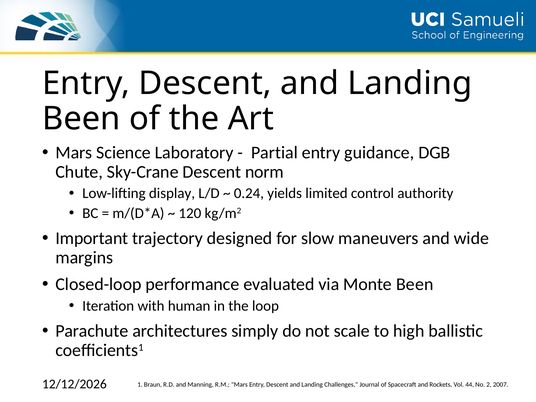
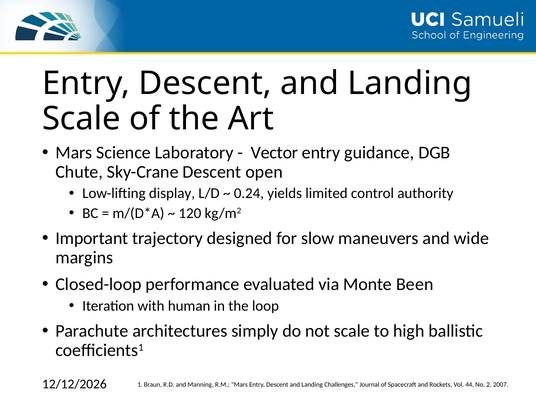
Been: Been -> Scale (81, 119)
Partial: Partial -> Vector (275, 153)
norm: norm -> open (264, 172)
